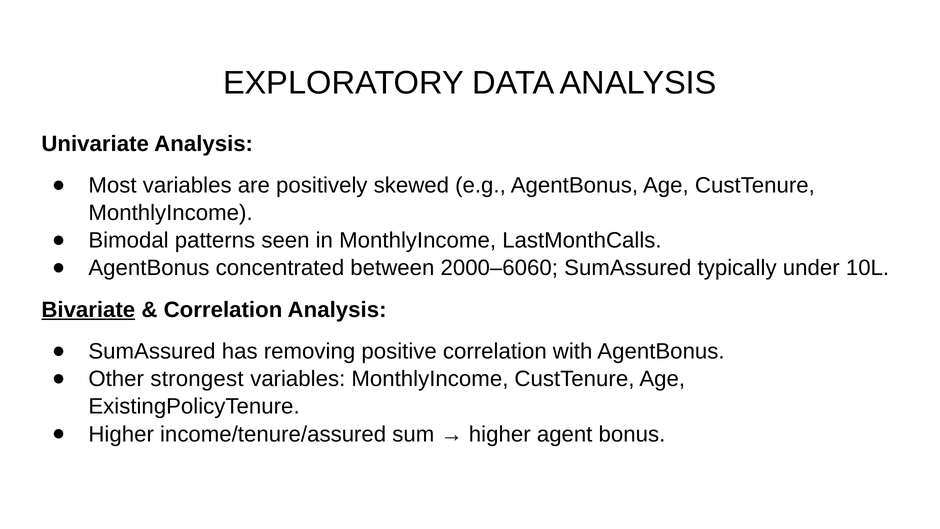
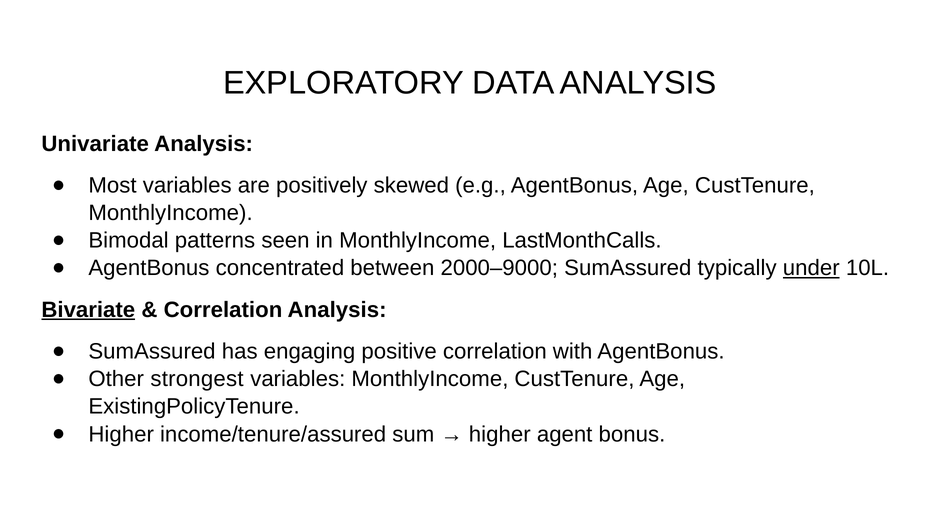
2000–6060: 2000–6060 -> 2000–9000 (499, 268)
under underline: none -> present (811, 268)
removing: removing -> engaging (310, 351)
